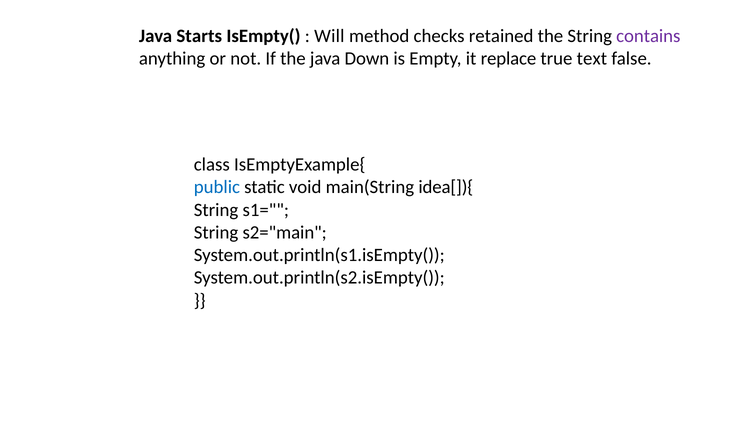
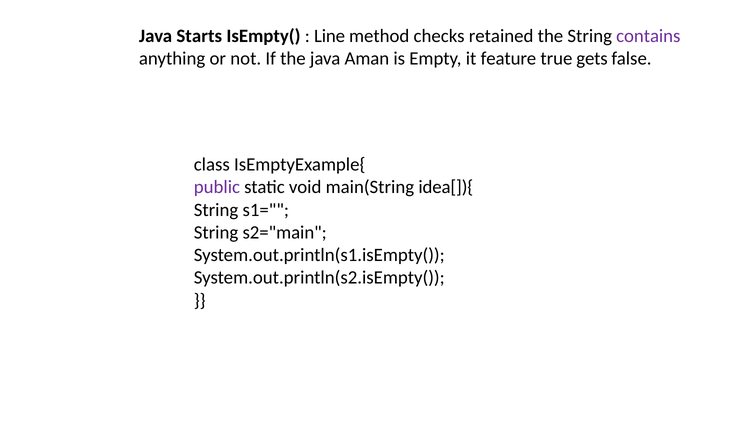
Will: Will -> Line (330, 36)
Down: Down -> Aman (367, 59)
replace: replace -> feature (508, 59)
text: text -> gets (592, 59)
public colour: blue -> purple (217, 187)
